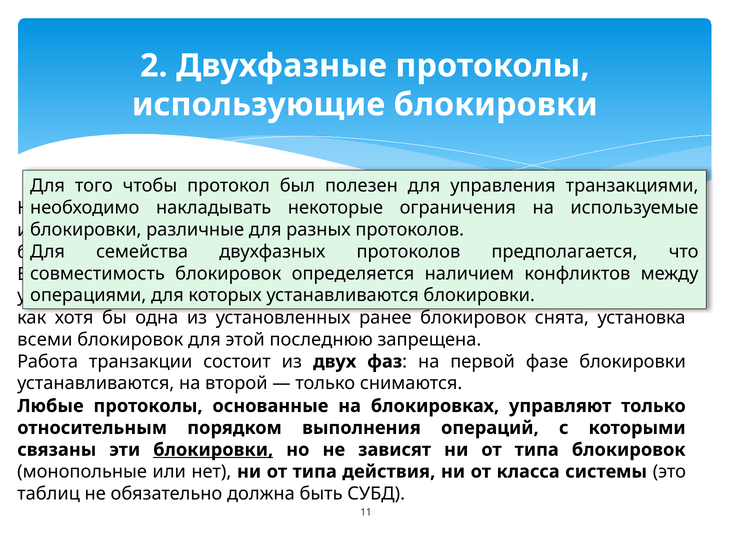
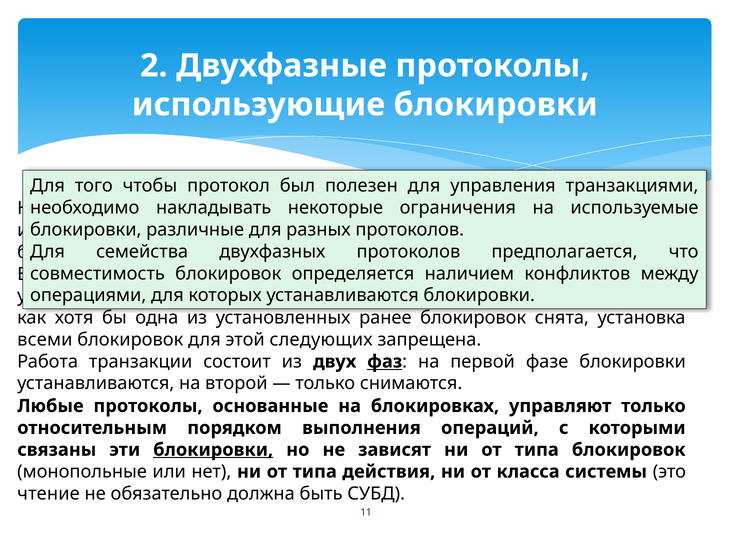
последнюю: последнюю -> следующих (321, 340)
фаз underline: none -> present (385, 361)
таблиц: таблиц -> чтение (49, 493)
